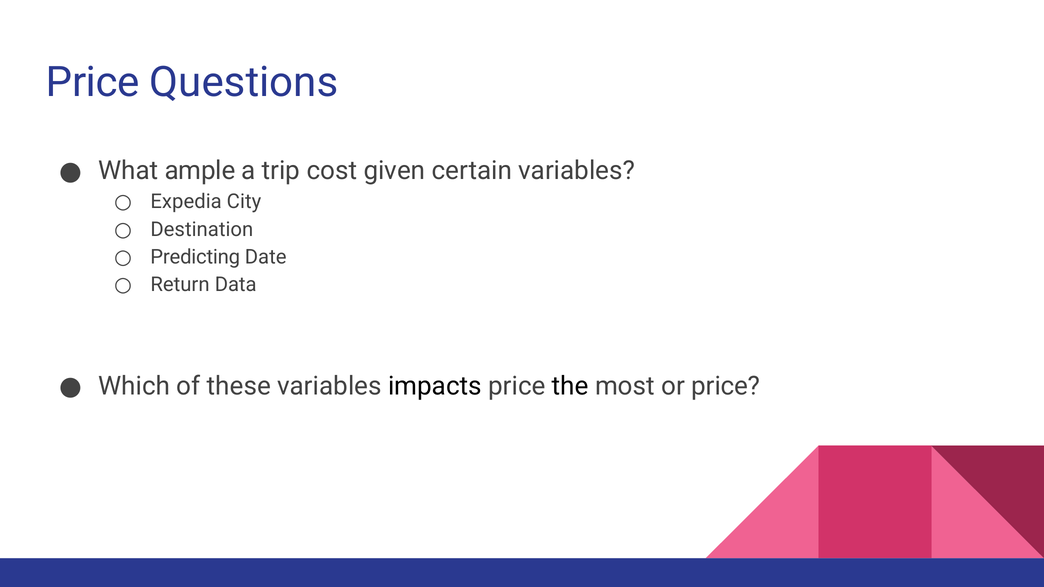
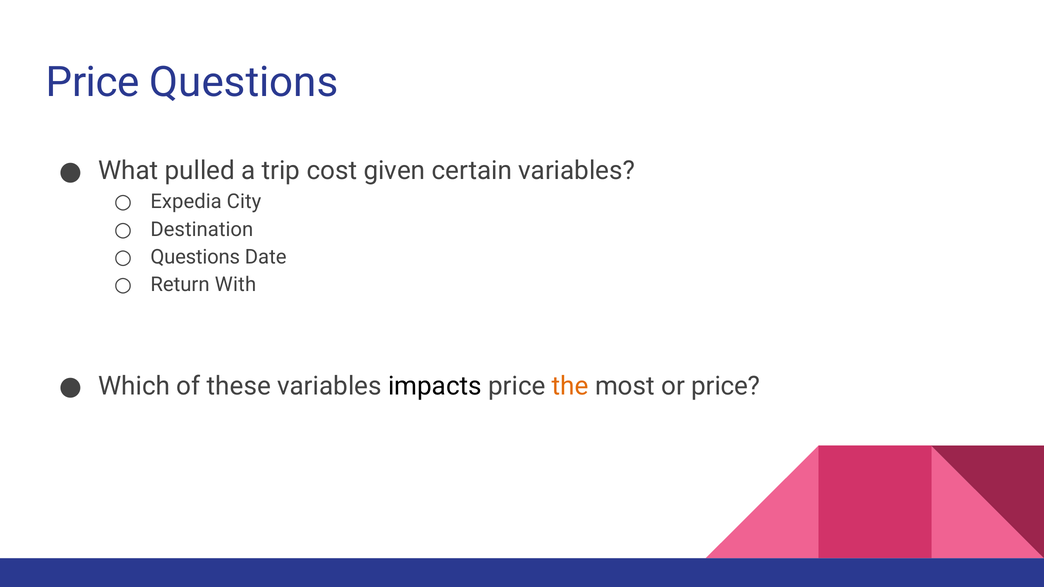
ample: ample -> pulled (200, 171)
Predicting: Predicting -> Questions (195, 257)
Data: Data -> With (236, 285)
the colour: black -> orange (570, 386)
